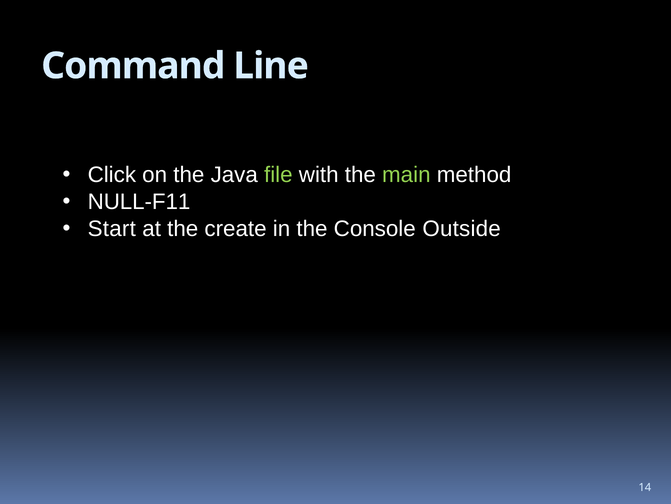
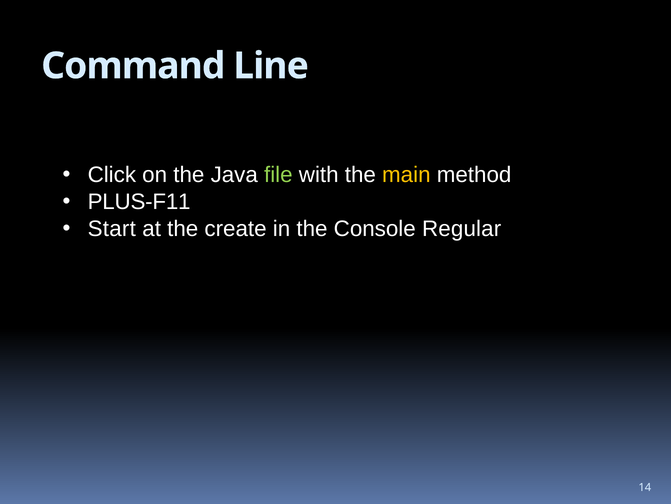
main colour: light green -> yellow (406, 175)
NULL-F11: NULL-F11 -> PLUS-F11 (139, 202)
Outside: Outside -> Regular (462, 229)
